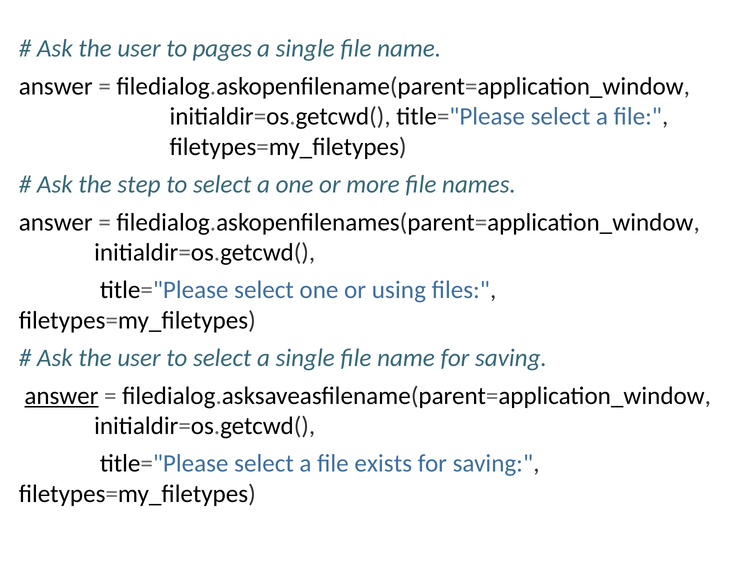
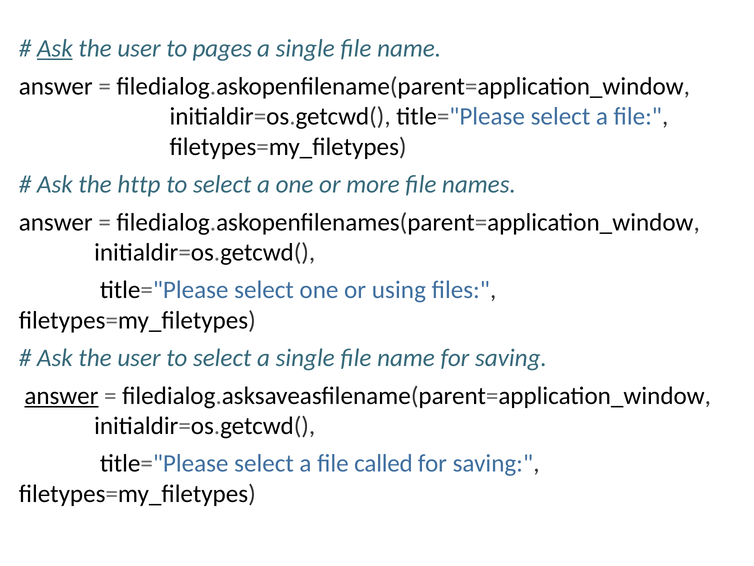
Ask underline: none -> present (55, 49)
step: step -> http (139, 184)
exists: exists -> called (383, 463)
